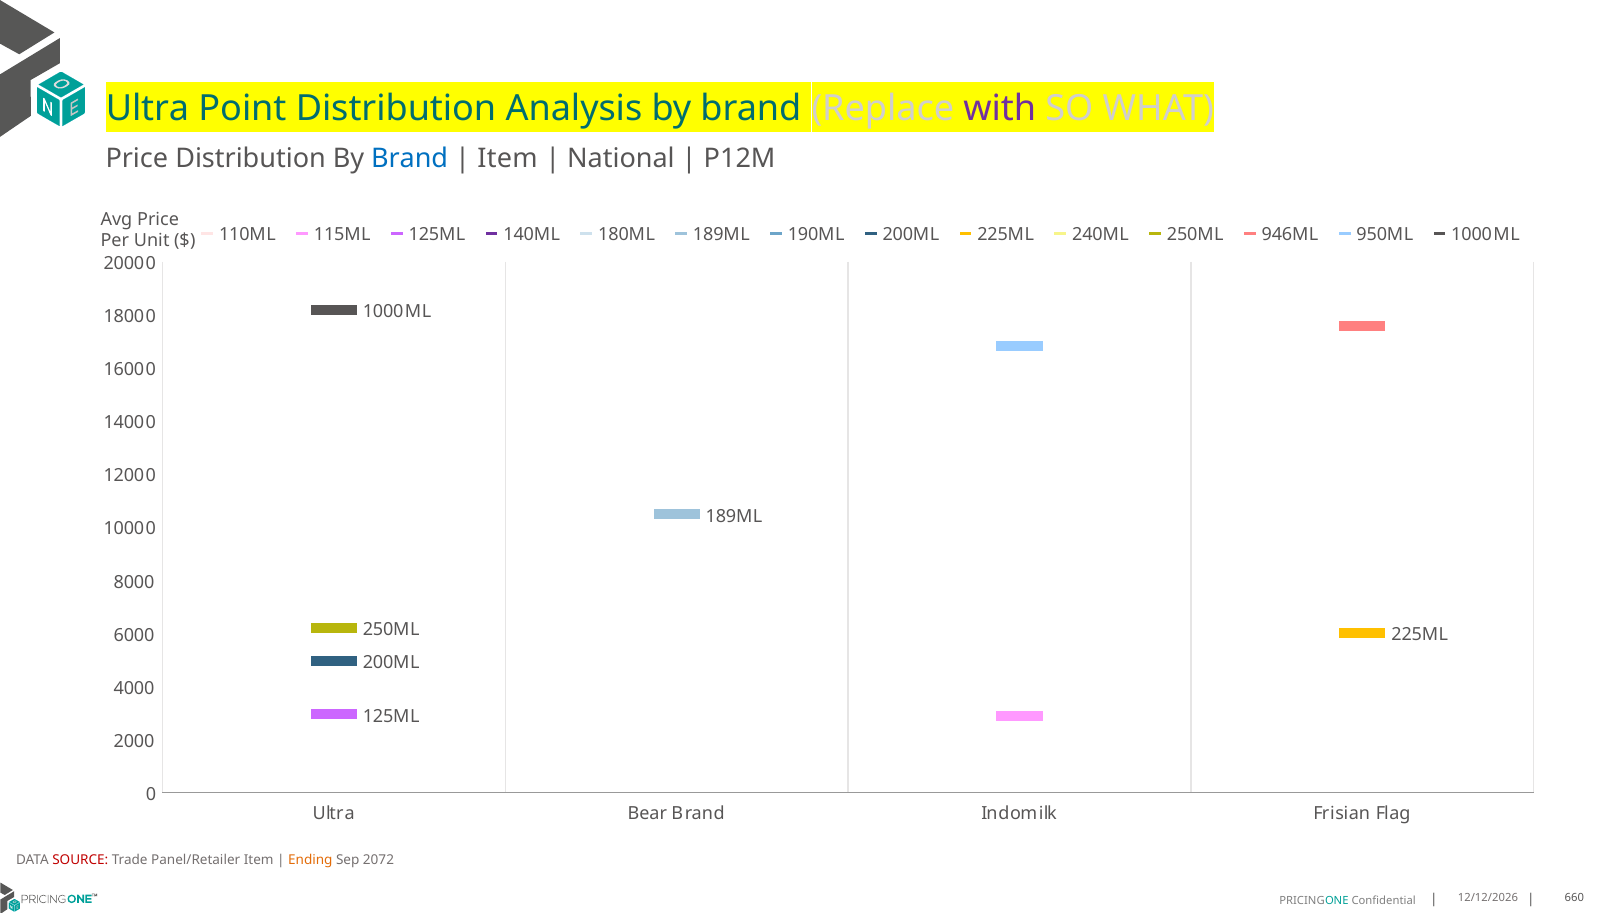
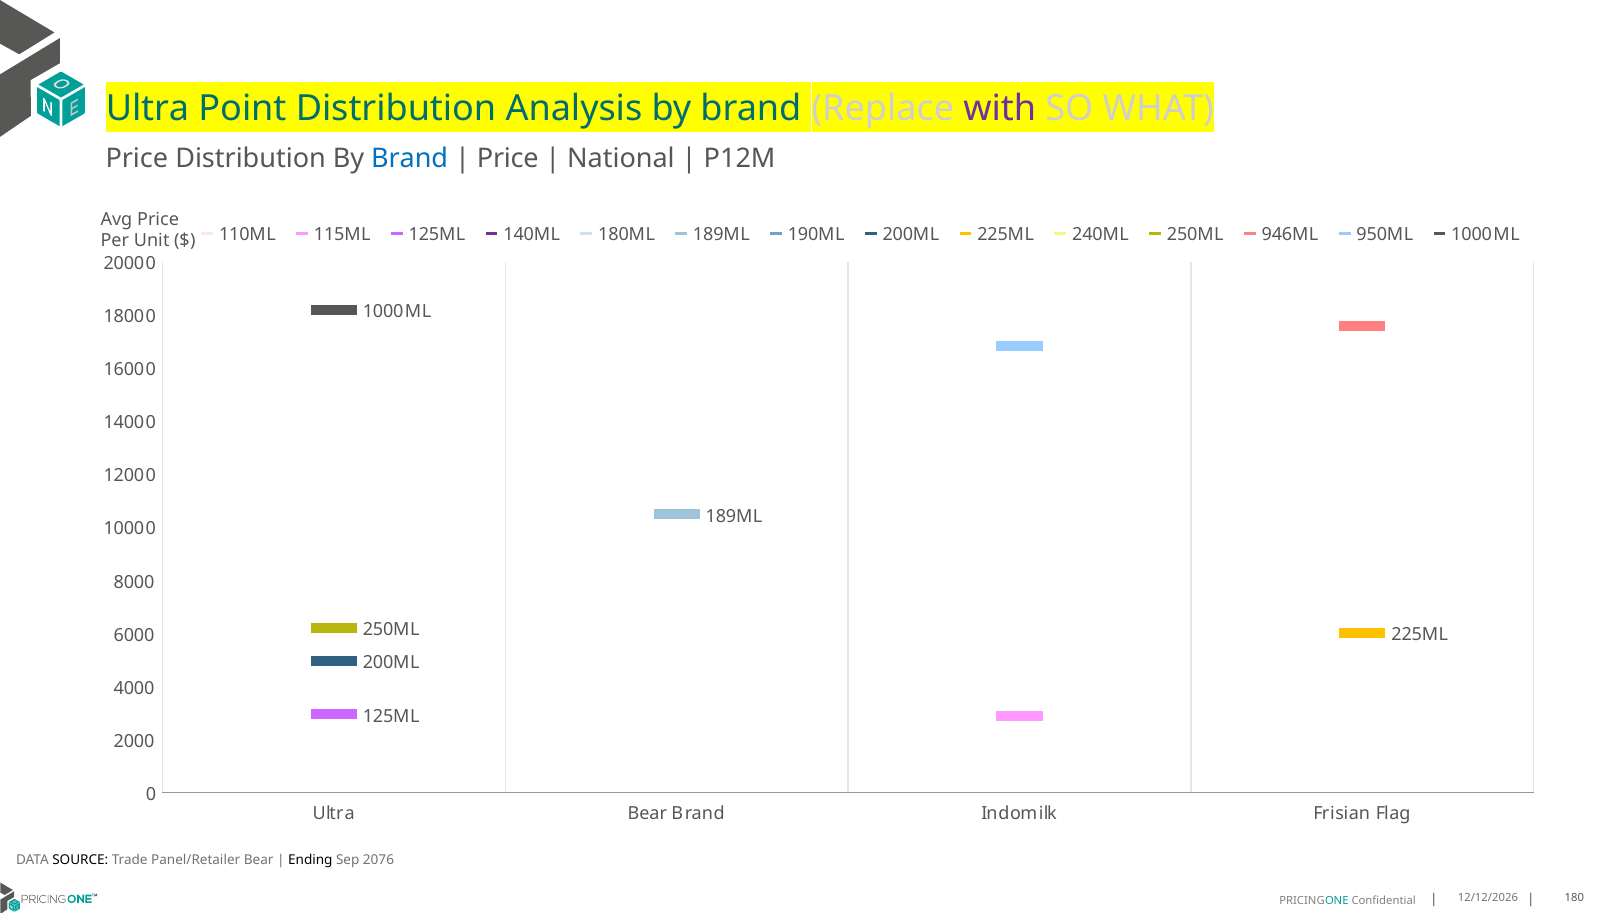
Item: Item -> Price (508, 158)
SOURCE colour: red -> black (80, 860)
Panel/Retailer Item: Item -> Bear (259, 860)
Ending colour: orange -> black (310, 860)
2072: 2072 -> 2076 (378, 860)
660: 660 -> 180 (1574, 898)
